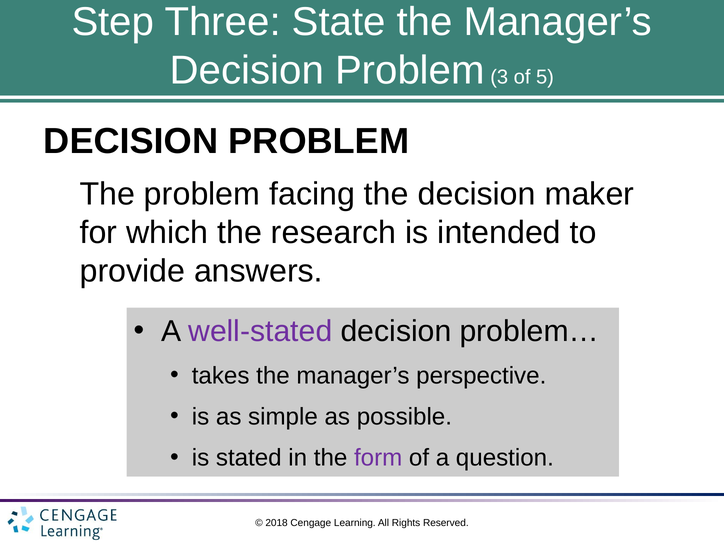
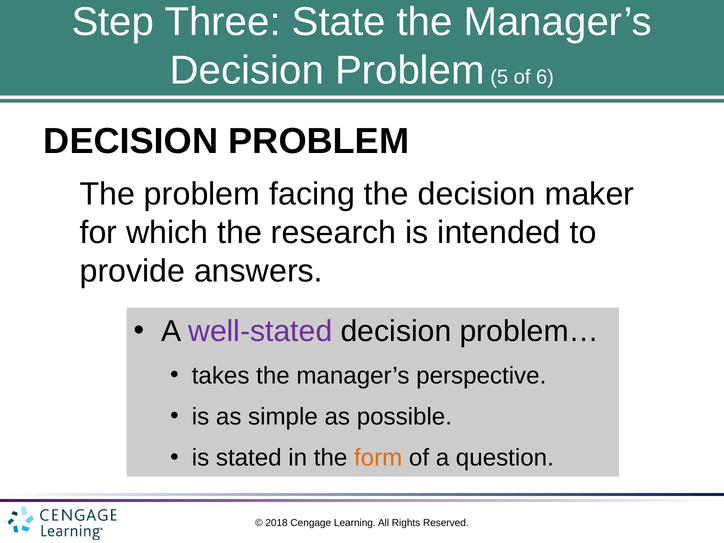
3: 3 -> 5 (499, 77)
5: 5 -> 6 (545, 77)
form colour: purple -> orange (378, 458)
